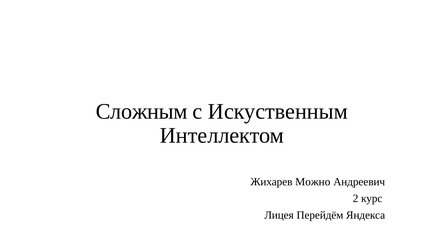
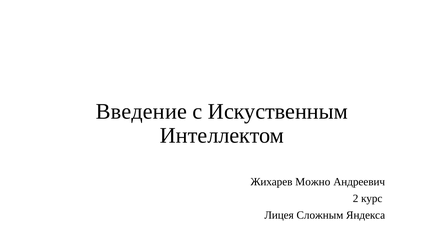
Сложным: Сложным -> Введение (141, 111)
Перейдём: Перейдём -> Сложным (320, 215)
